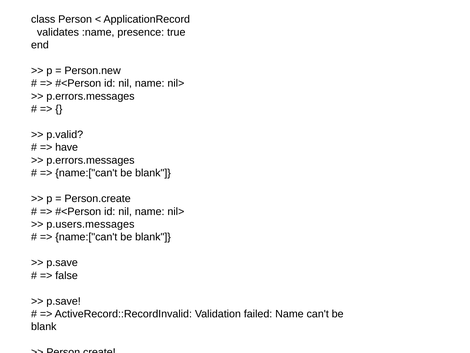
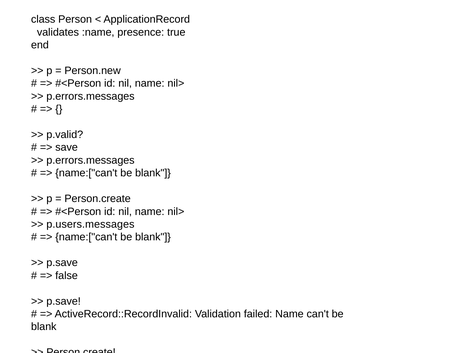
have: have -> save (67, 147)
